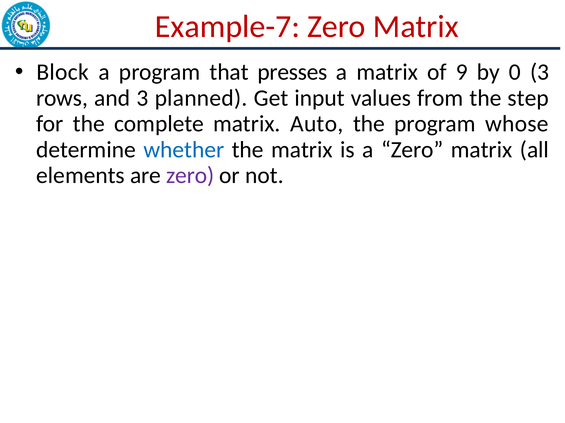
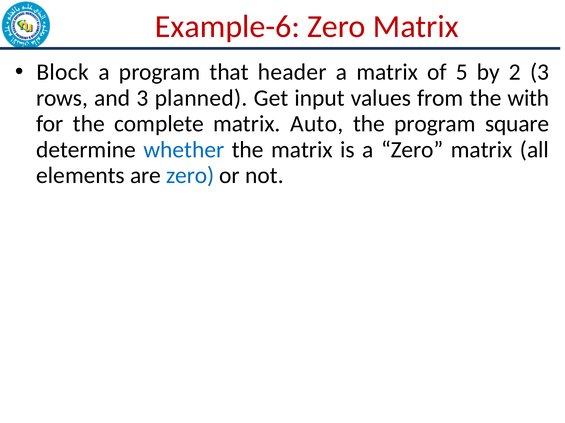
Example-7: Example-7 -> Example-6 (228, 27)
presses: presses -> header (292, 72)
9: 9 -> 5 (462, 72)
0: 0 -> 2 (515, 72)
step: step -> with (528, 98)
whose: whose -> square (517, 124)
zero colour: purple -> blue (190, 176)
